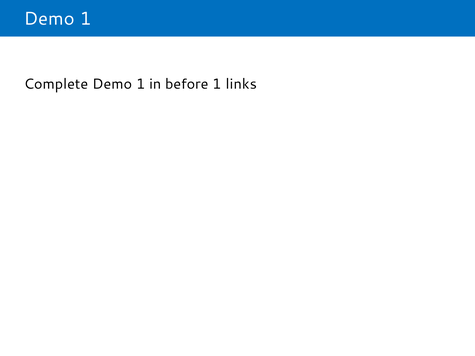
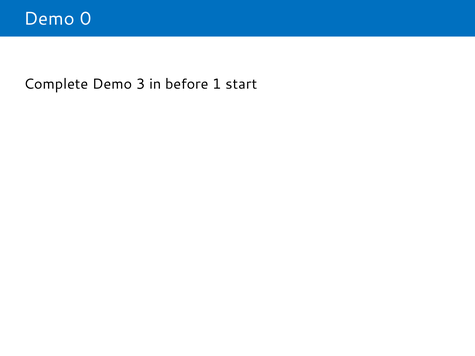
1: 1 -> 0 (86, 19)
Complete Demo 1: 1 -> 3 (141, 84)
links: links -> start (241, 84)
